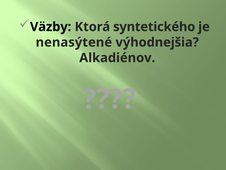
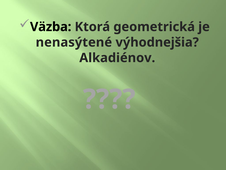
Väzby: Väzby -> Väzba (51, 27)
syntetického: syntetického -> geometrická (154, 27)
